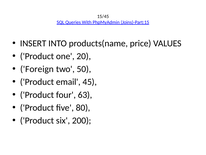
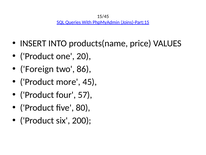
50: 50 -> 86 (84, 69)
email: email -> more (68, 82)
63: 63 -> 57 (85, 95)
